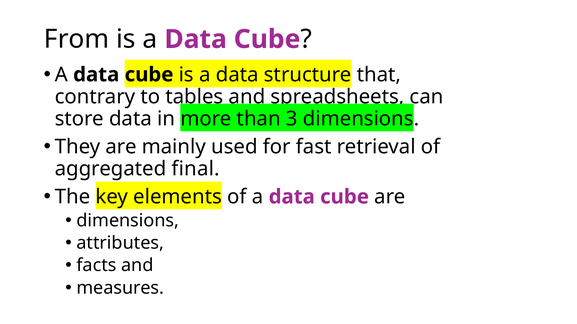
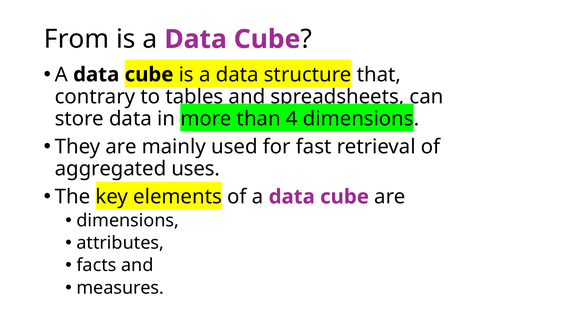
3: 3 -> 4 (292, 119)
final: final -> uses (196, 169)
